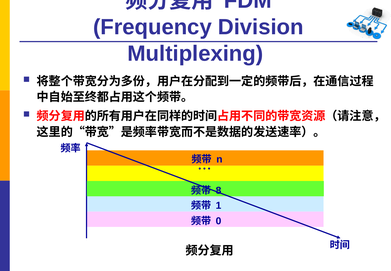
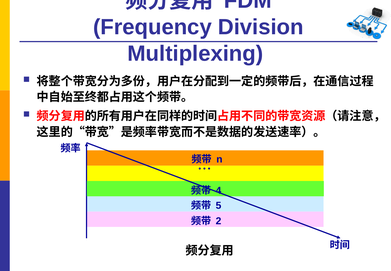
8: 8 -> 4 (219, 190)
1: 1 -> 5 (219, 205)
0: 0 -> 2 (219, 221)
